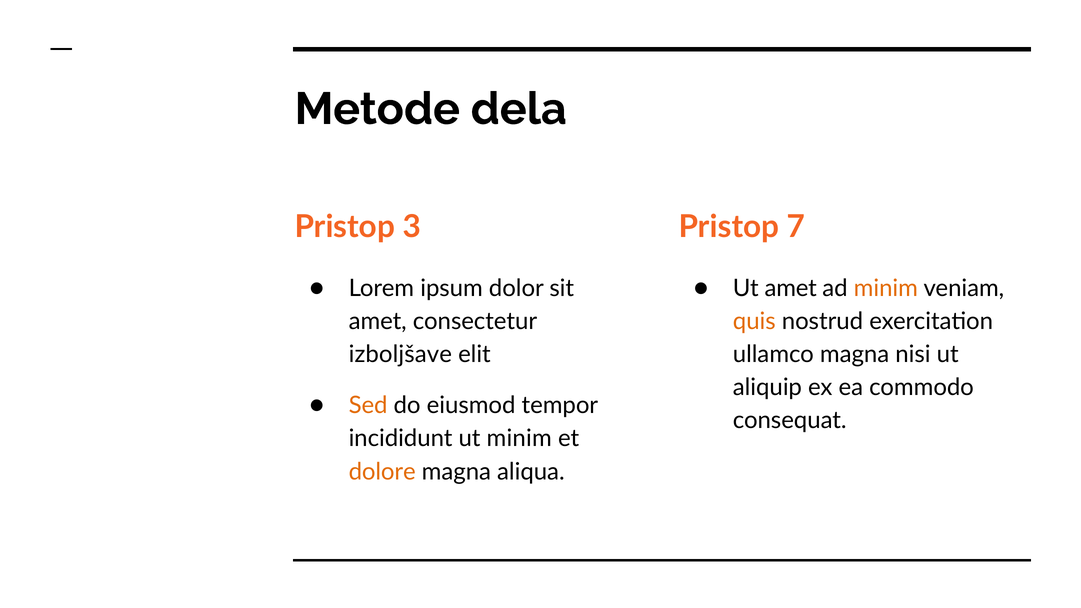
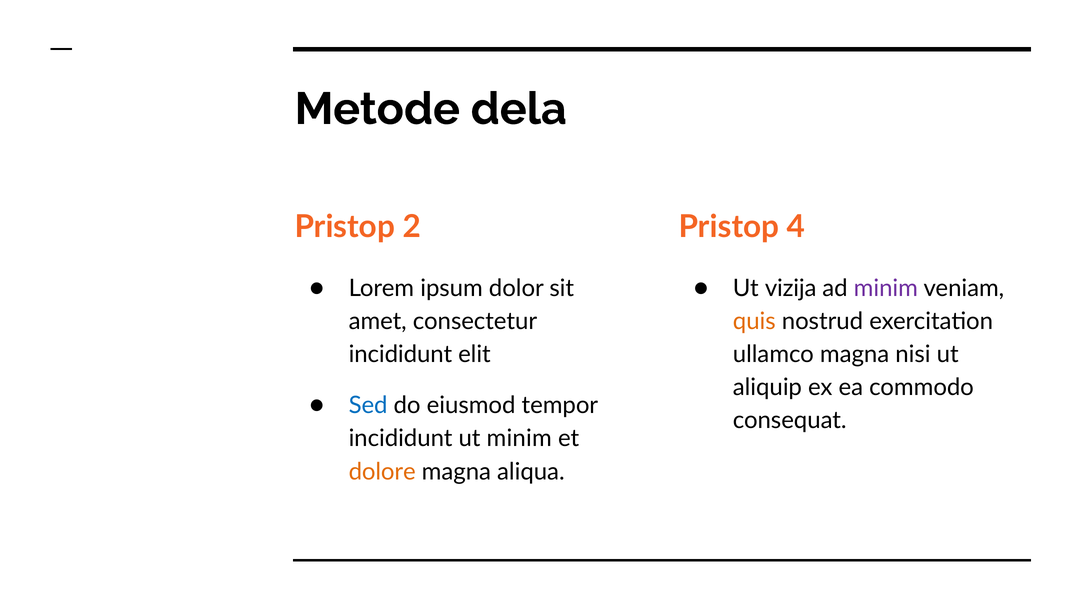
3: 3 -> 2 (412, 227)
7: 7 -> 4 (796, 227)
Ut amet: amet -> vizija (791, 288)
minim colour: orange -> purple (886, 288)
izboljšave: izboljšave -> incididunt (400, 354)
Sed colour: orange -> blue (368, 405)
